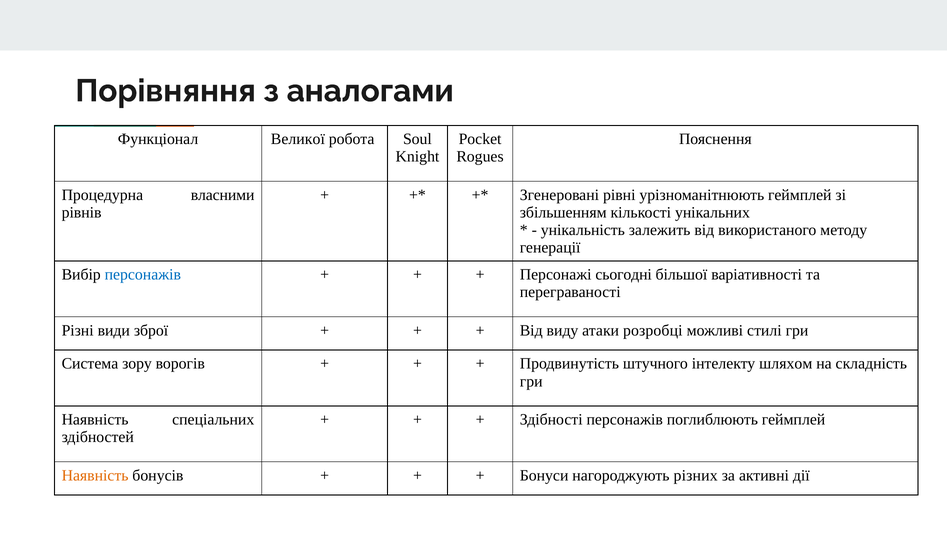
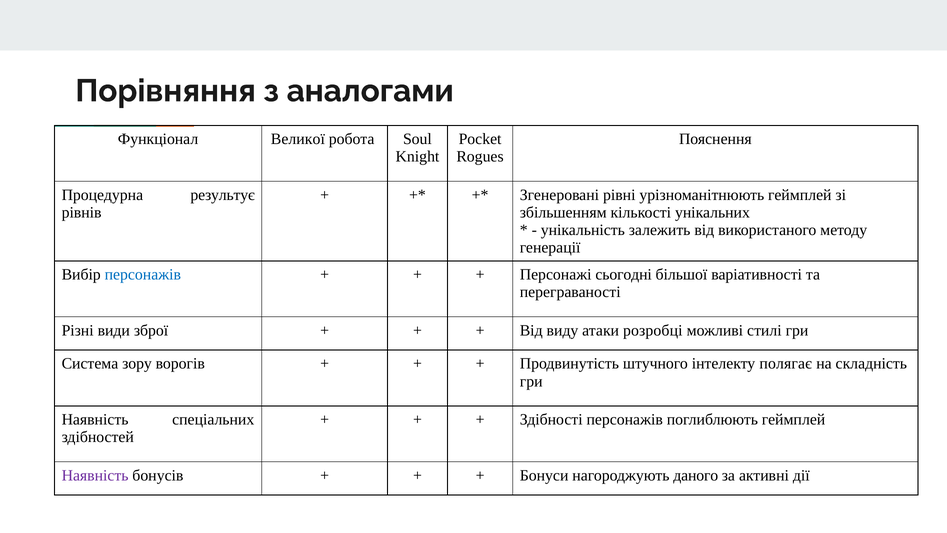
власними: власними -> результує (223, 195)
шляхом: шляхом -> полягає (786, 364)
Наявність colour: orange -> purple (95, 475)
різних: різних -> даного (696, 475)
